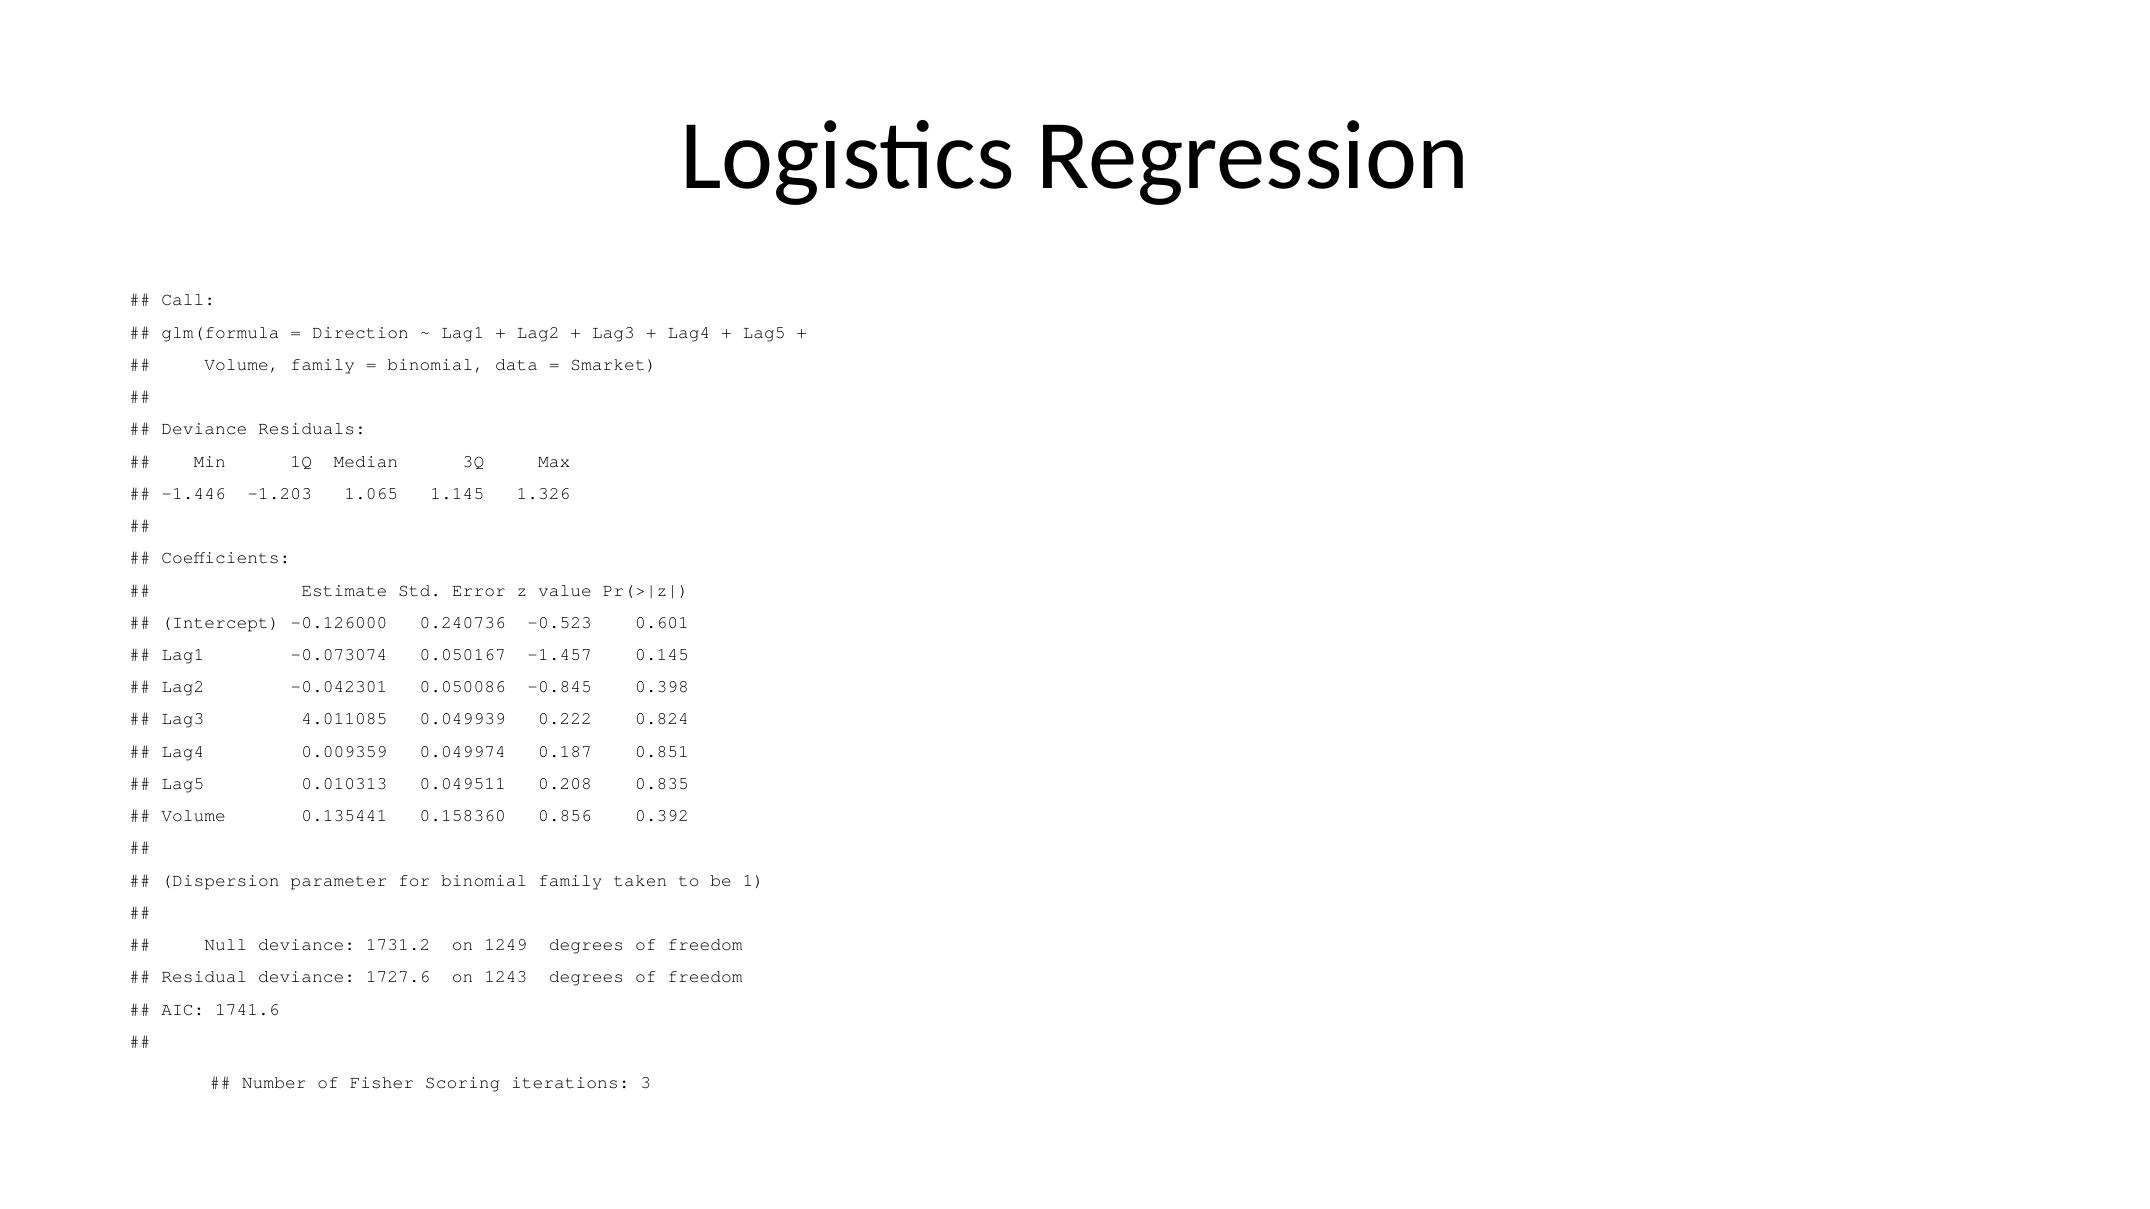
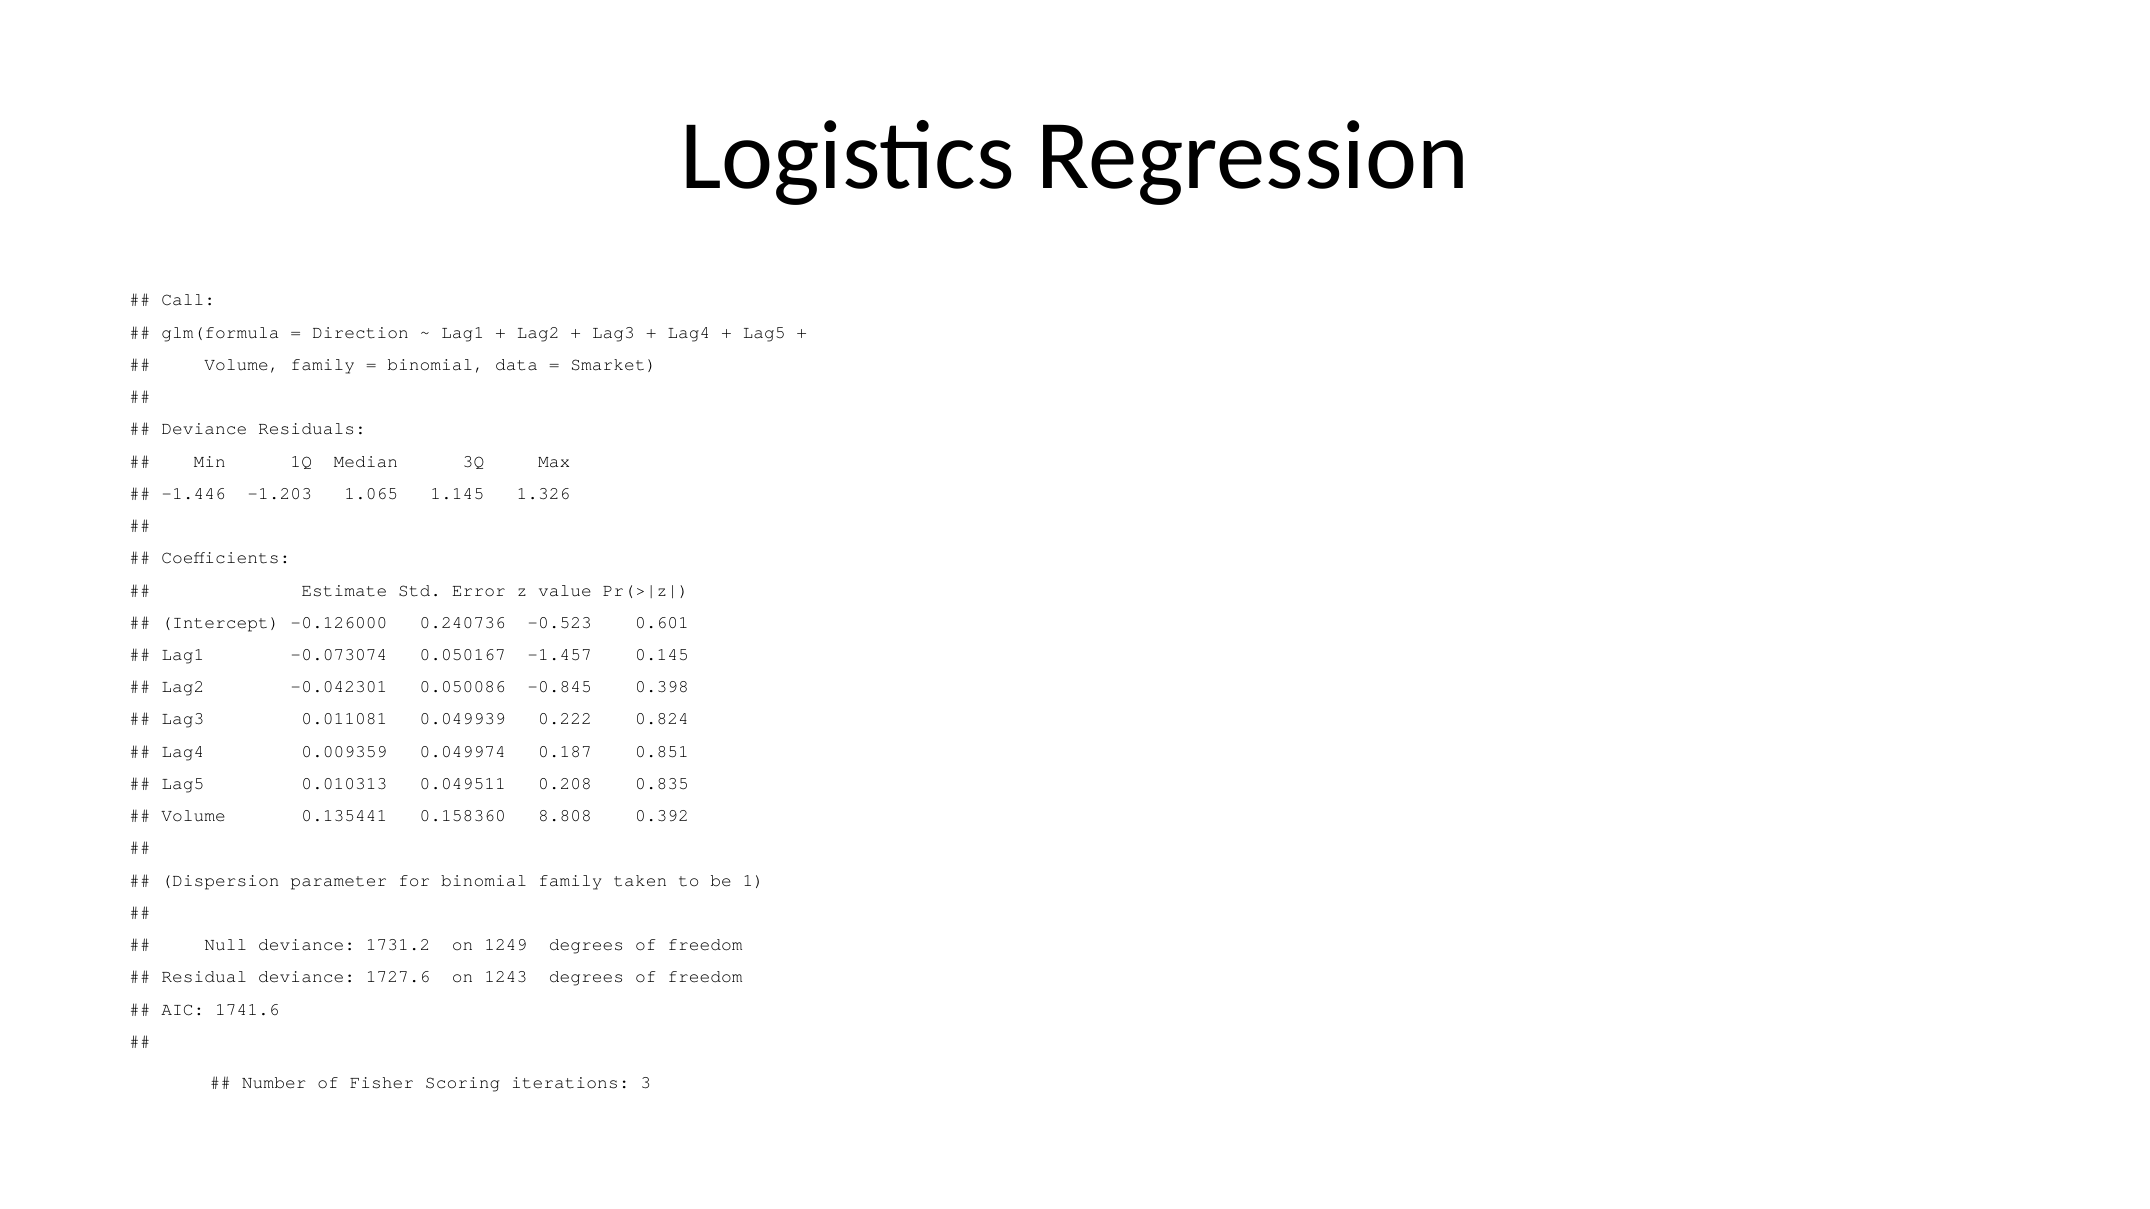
4.011085: 4.011085 -> 0.011081 (344, 719)
0.856: 0.856 -> 8.808 (565, 816)
